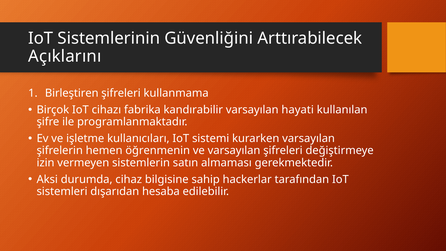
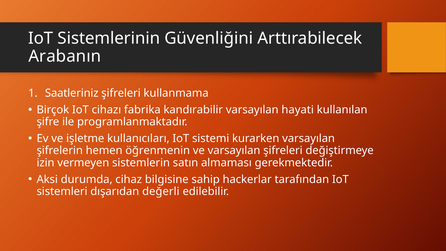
Açıklarını: Açıklarını -> Arabanın (65, 56)
Birleştiren: Birleştiren -> Saatleriniz (72, 93)
hesaba: hesaba -> değerli (161, 191)
